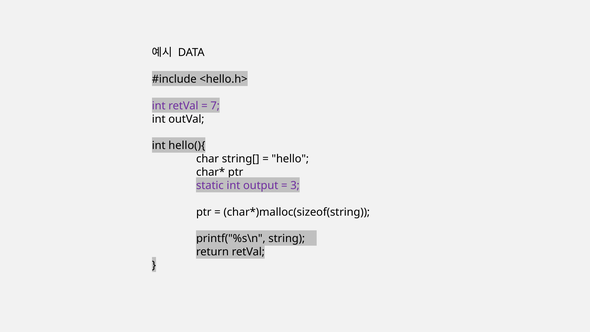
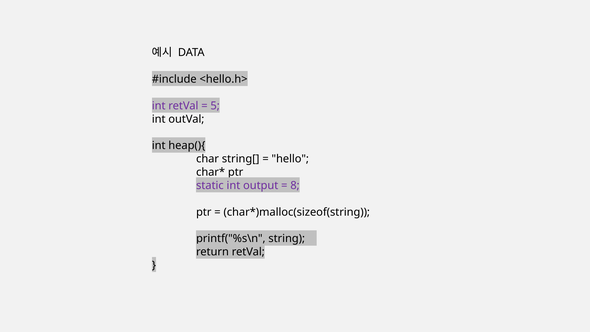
7: 7 -> 5 (215, 106)
hello(){: hello(){ -> heap(){ (187, 146)
3: 3 -> 8 (295, 185)
